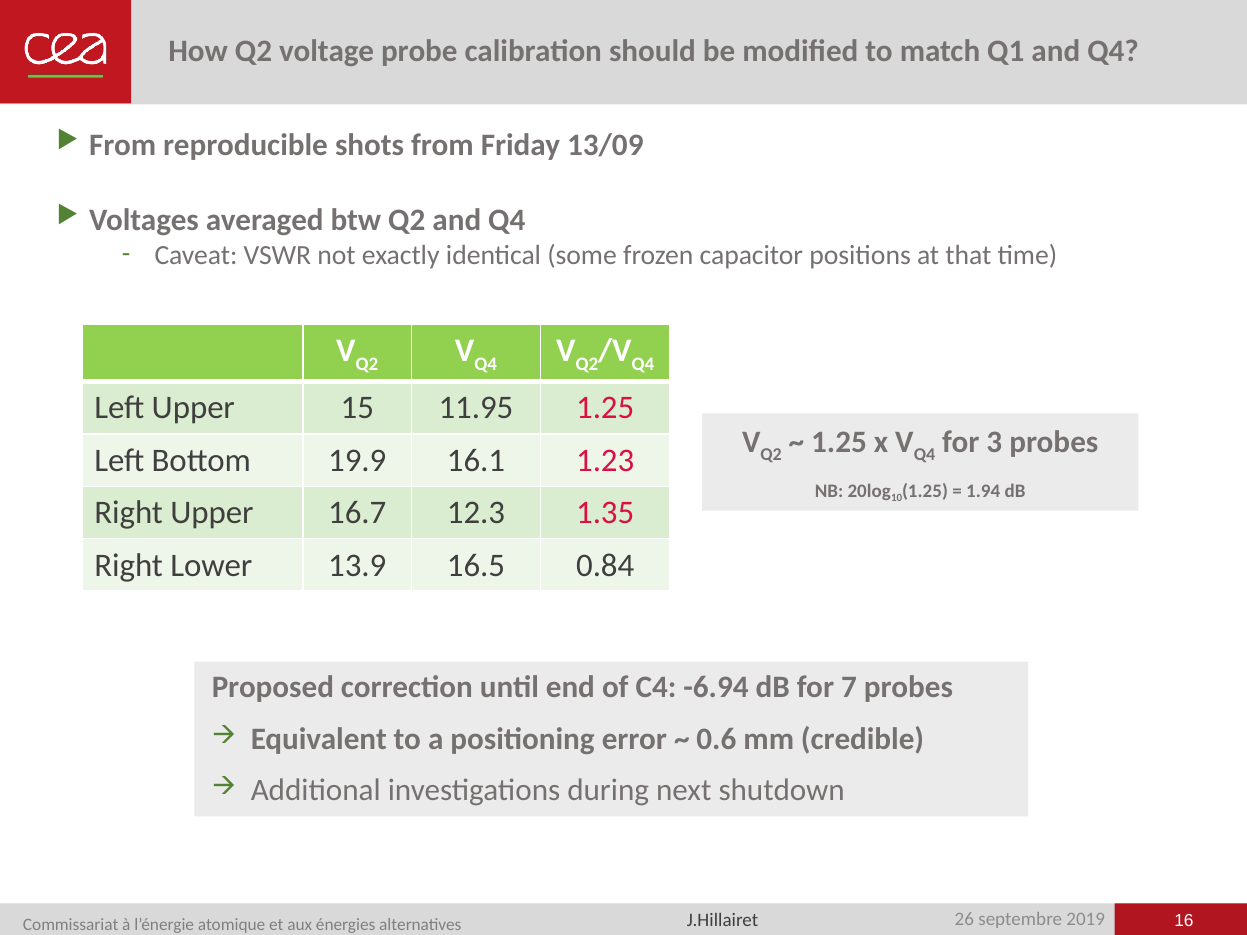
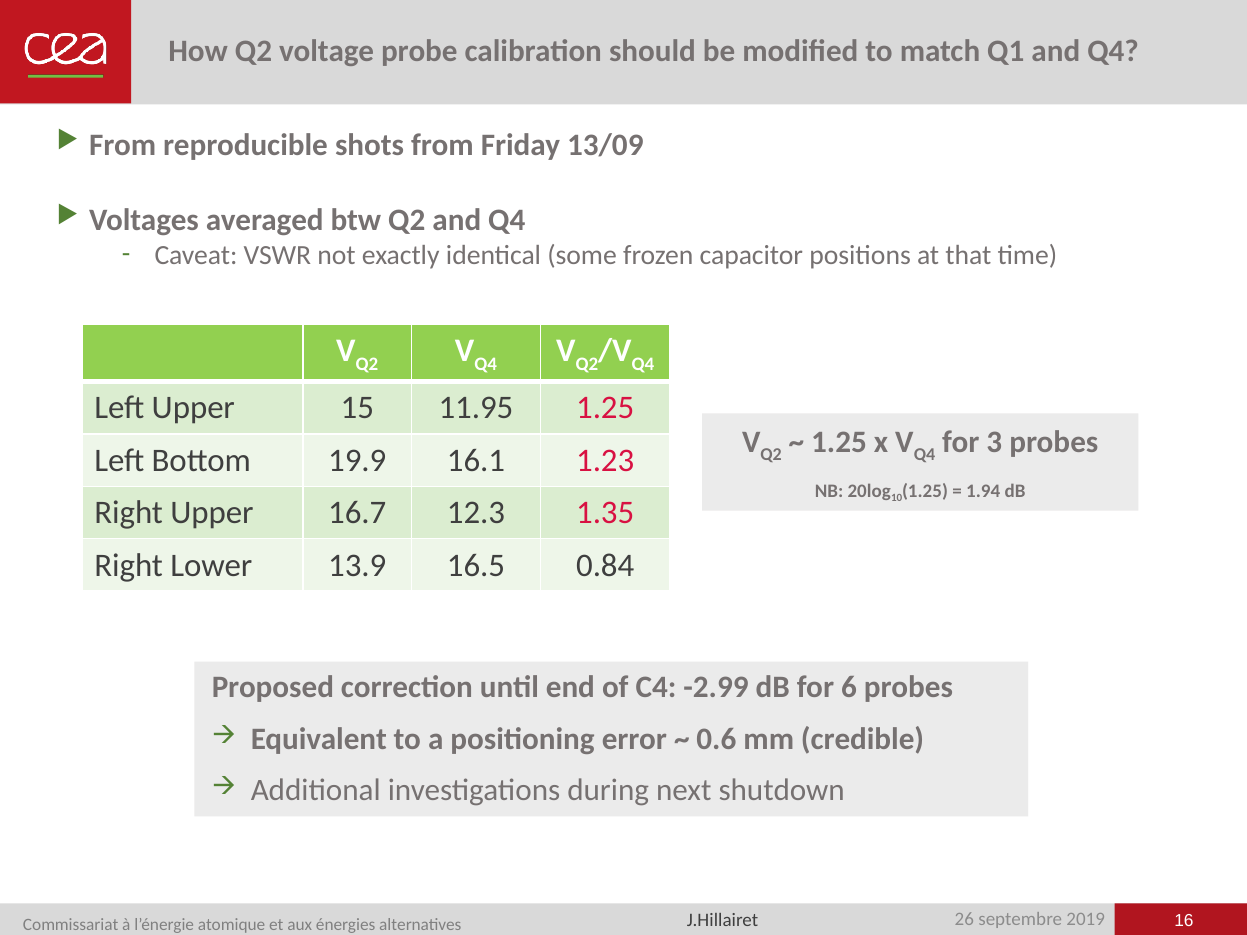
-6.94: -6.94 -> -2.99 (716, 687)
7: 7 -> 6 (849, 687)
